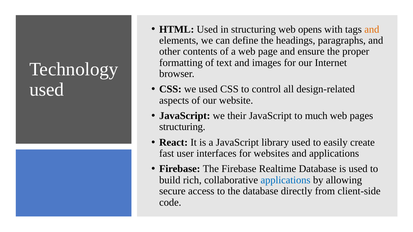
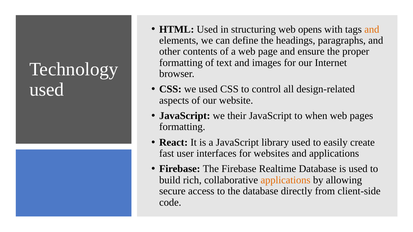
much: much -> when (316, 116)
structuring: structuring -> formatting (182, 127)
applications colour: blue -> orange (286, 180)
